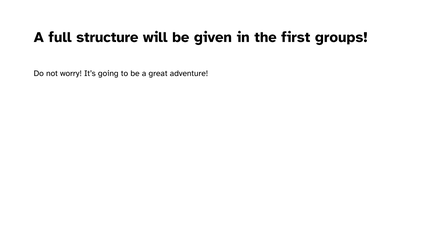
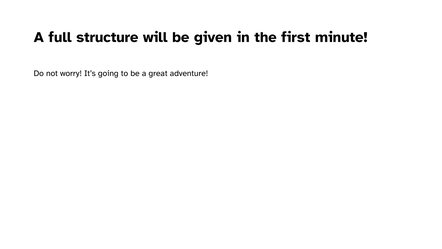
groups: groups -> minute (341, 37)
